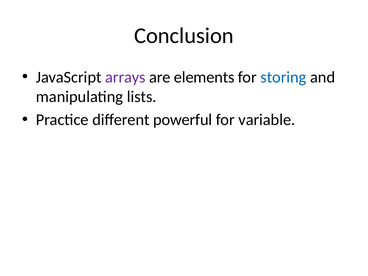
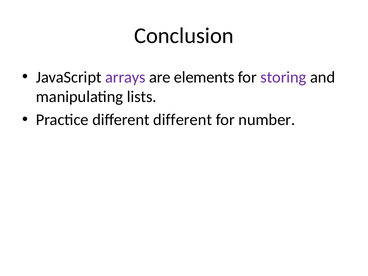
storing colour: blue -> purple (283, 77)
different powerful: powerful -> different (183, 120)
variable: variable -> number (267, 120)
